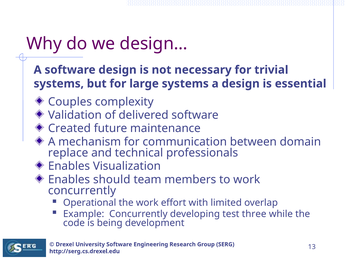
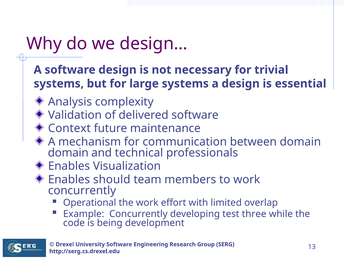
Couples: Couples -> Analysis (70, 102)
Created: Created -> Context (69, 128)
replace: replace -> domain (68, 153)
